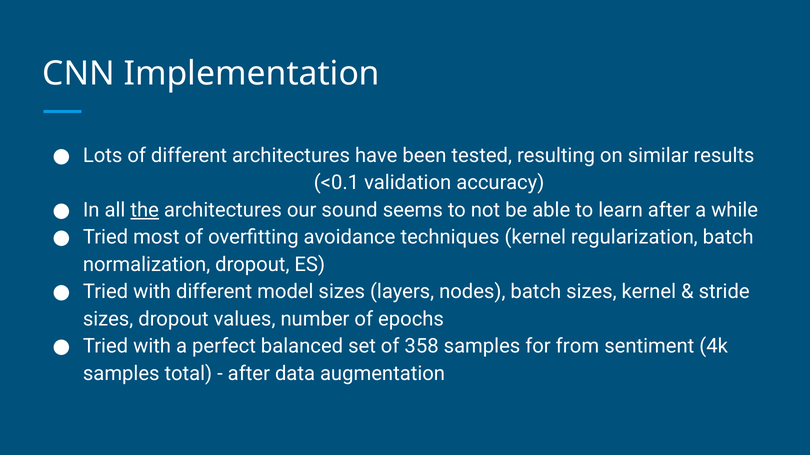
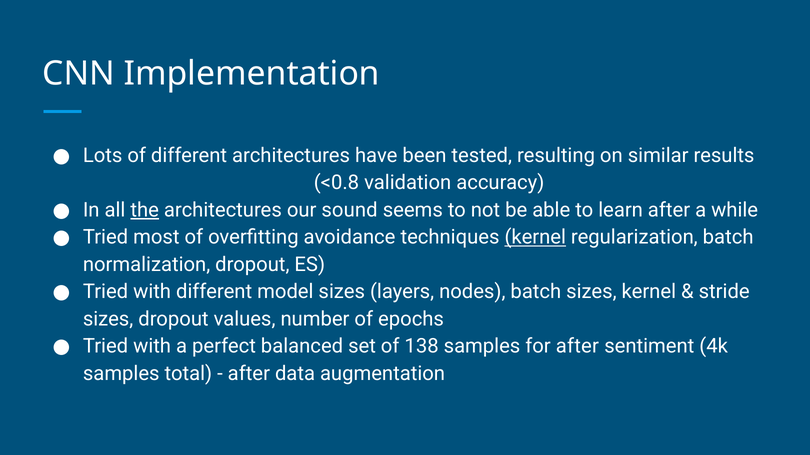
<0.1: <0.1 -> <0.8 (336, 183)
kernel underline: none -> present (535, 238)
358: 358 -> 138 (422, 347)
for from: from -> after (577, 347)
